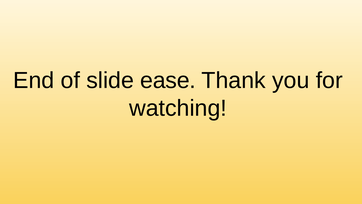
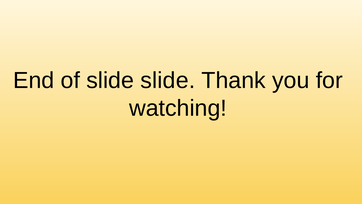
slide ease: ease -> slide (168, 80)
